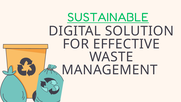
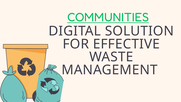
SUSTAINABLE: SUSTAINABLE -> COMMUNITIES (108, 17)
